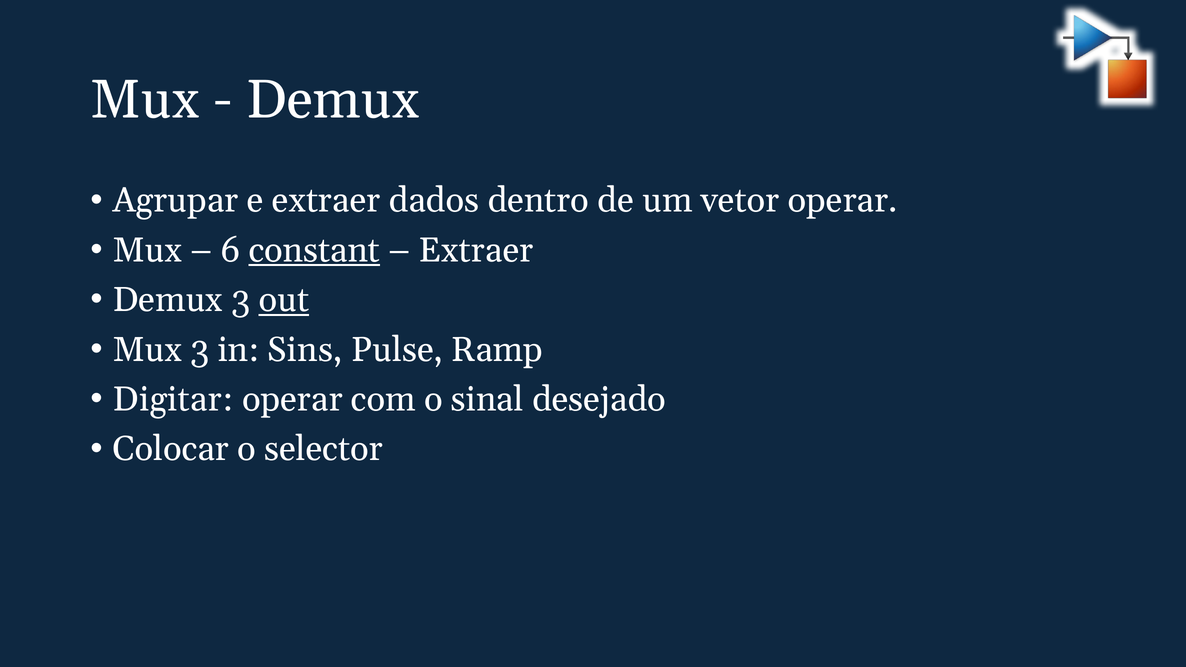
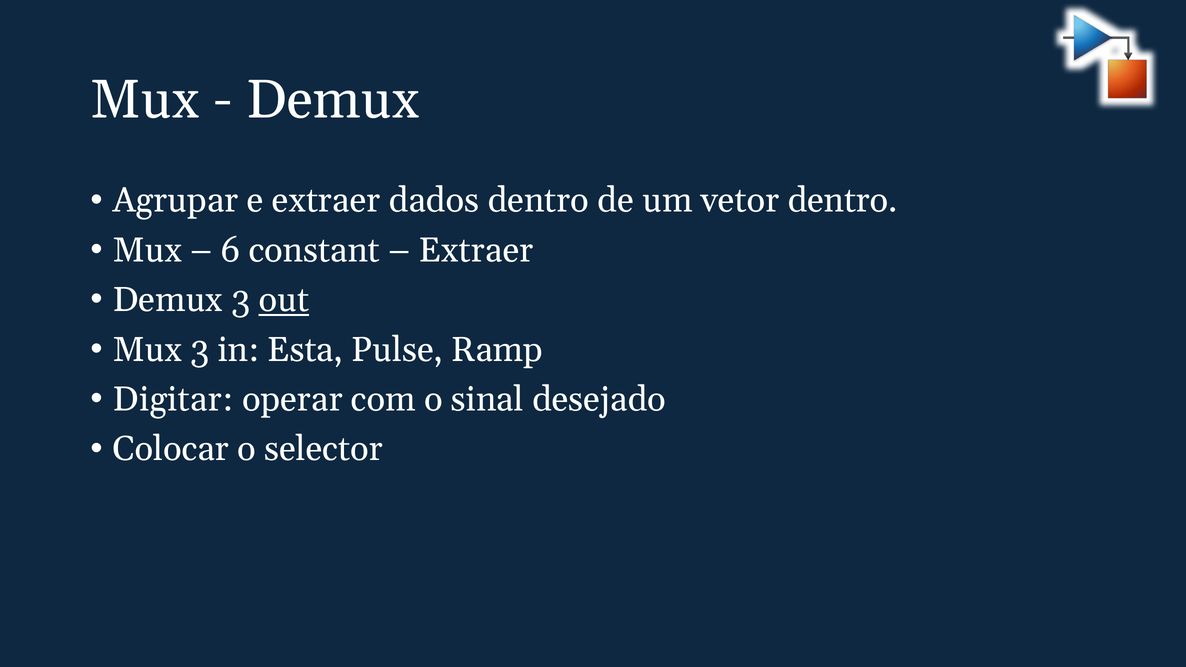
vetor operar: operar -> dentro (843, 201)
constant underline: present -> none (314, 250)
Sins: Sins -> Esta (305, 350)
